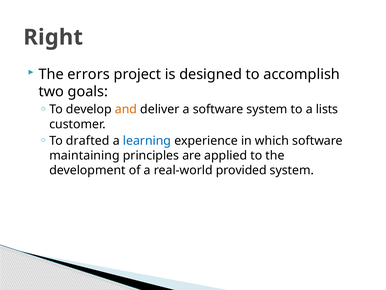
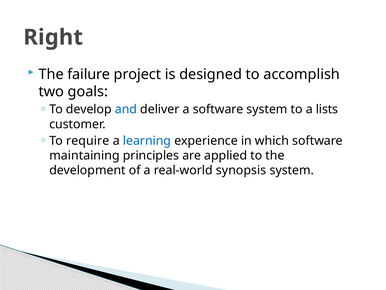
errors: errors -> failure (89, 74)
and colour: orange -> blue (126, 109)
drafted: drafted -> require (88, 141)
provided: provided -> synopsis (241, 170)
